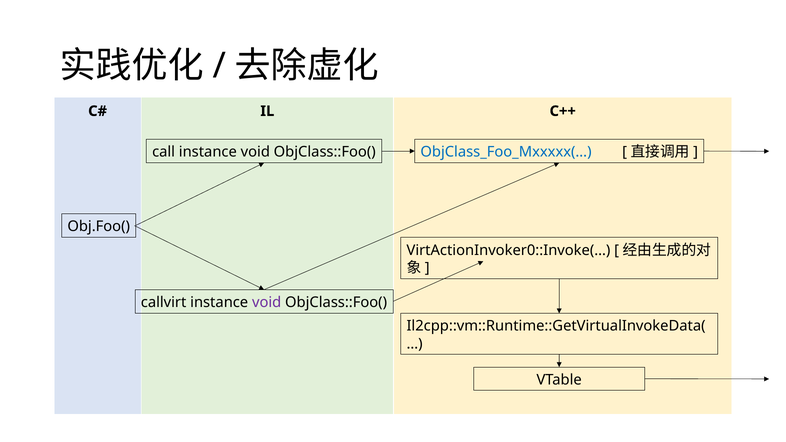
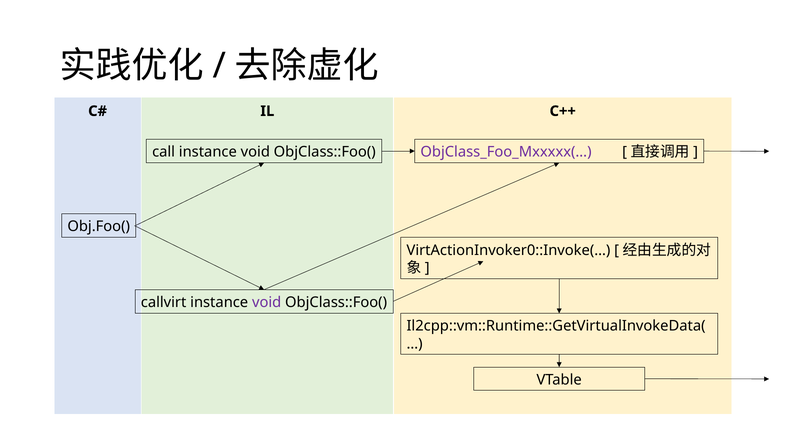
ObjClass_Foo_Mxxxxx(… colour: blue -> purple (506, 152)
